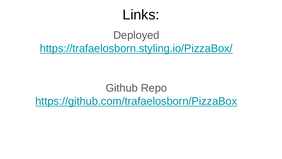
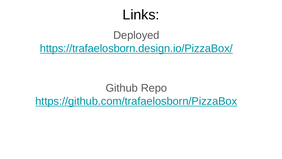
https://trafaelosborn.styling.io/PizzaBox/: https://trafaelosborn.styling.io/PizzaBox/ -> https://trafaelosborn.design.io/PizzaBox/ (136, 48)
